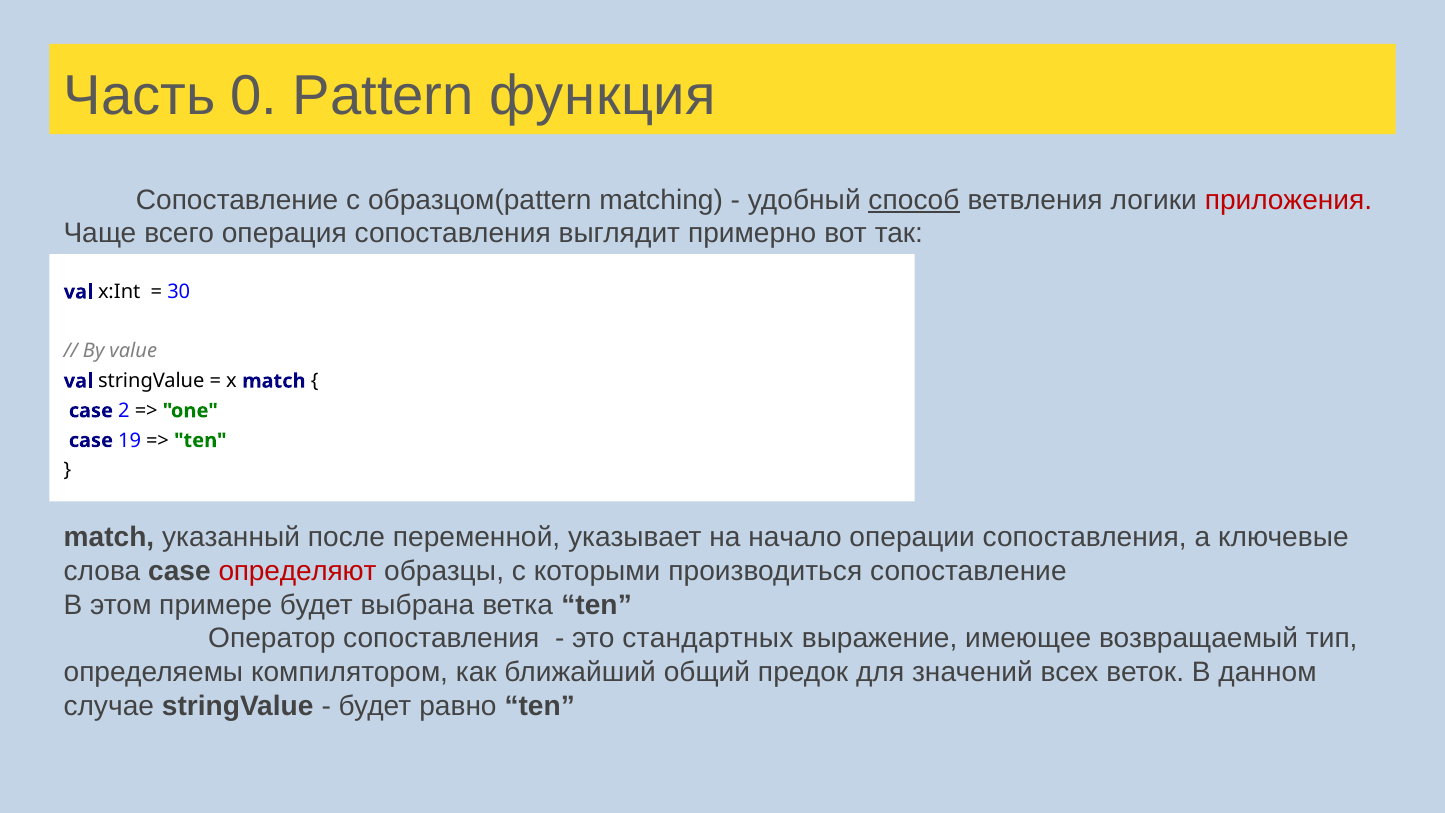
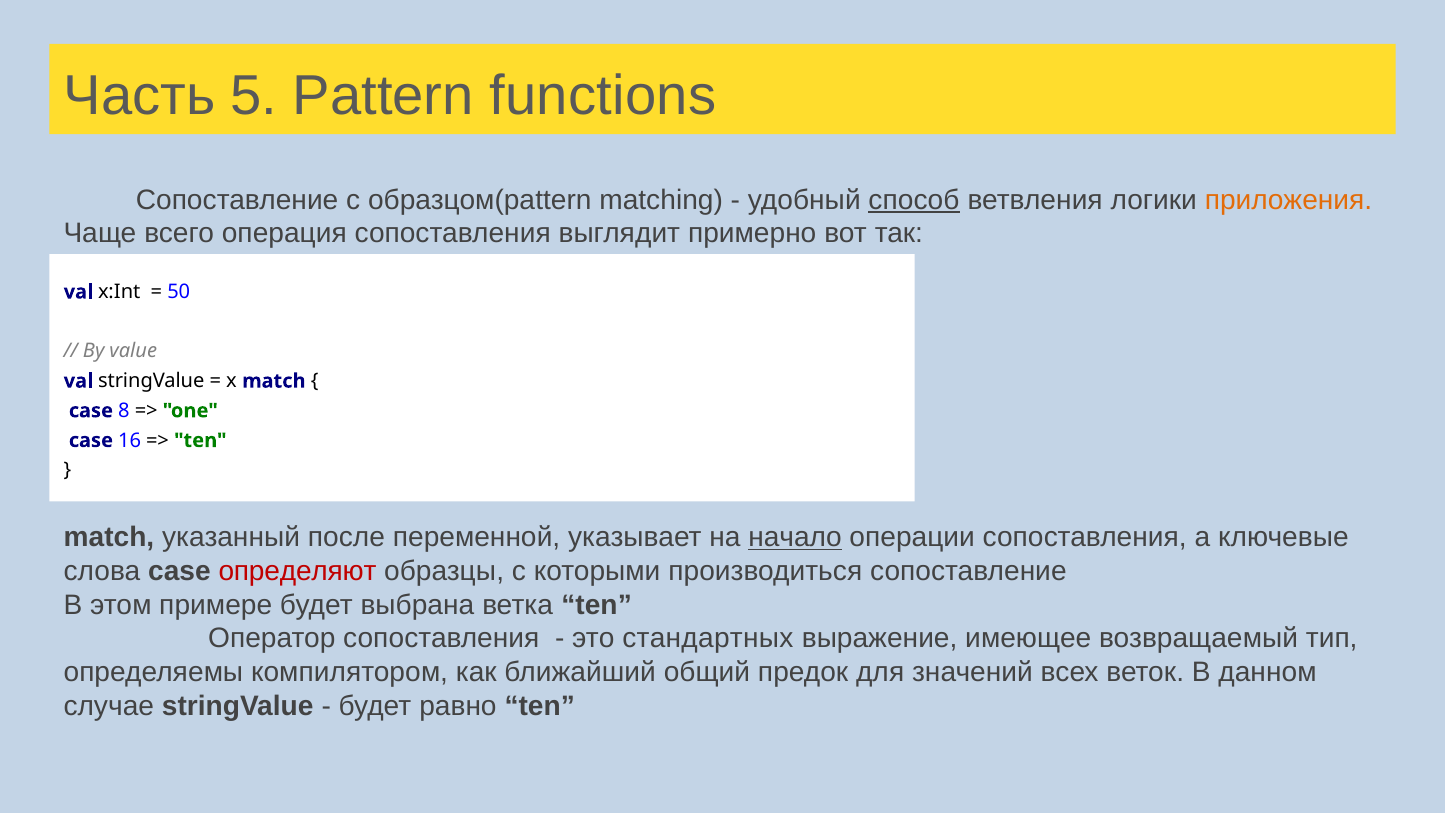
0: 0 -> 5 (254, 96)
функция: функция -> functions (603, 96)
приложения colour: red -> orange (1288, 200)
30: 30 -> 50 (179, 292)
2: 2 -> 8 (124, 411)
19: 19 -> 16 (130, 440)
начало underline: none -> present (795, 537)
